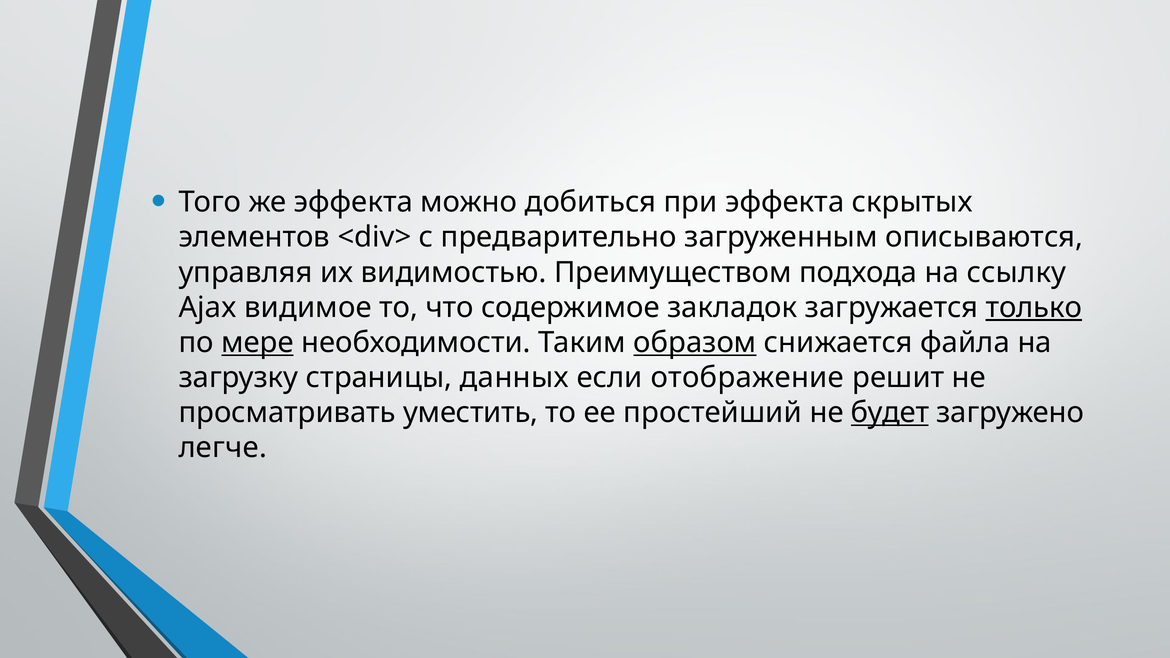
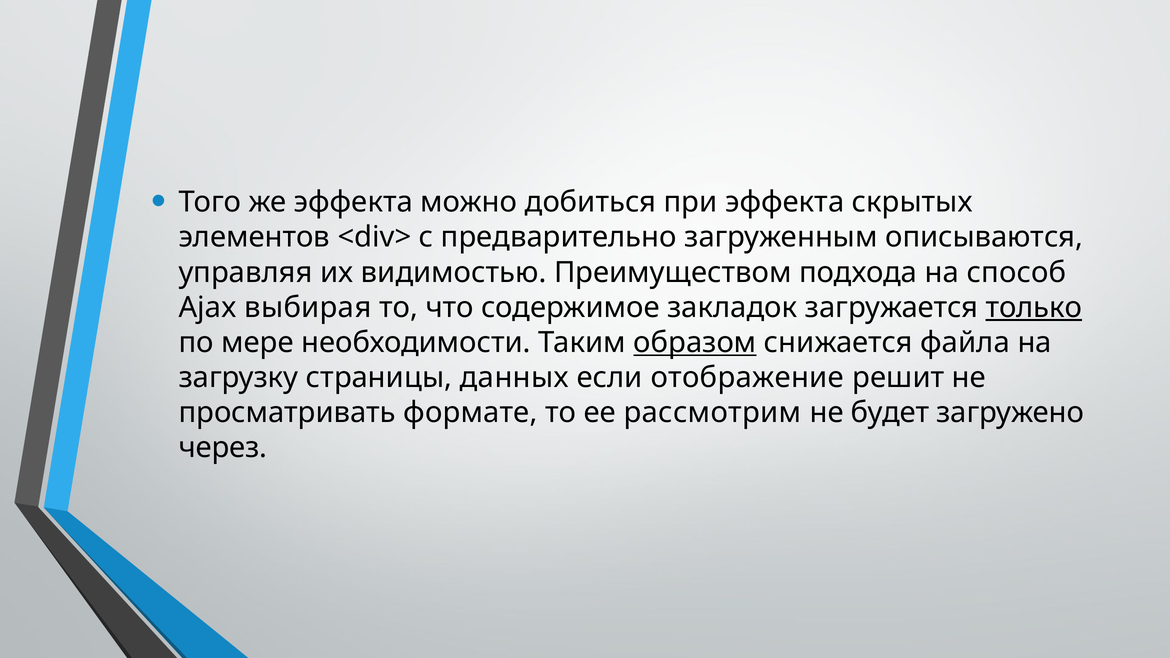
ссылку: ссылку -> способ (1016, 272)
видимое: видимое -> выбирая (308, 308)
мере underline: present -> none (258, 343)
уместить: уместить -> формате (470, 413)
простейший: простейший -> рассмотрим (713, 413)
будет underline: present -> none (890, 413)
легче: легче -> через (223, 448)
